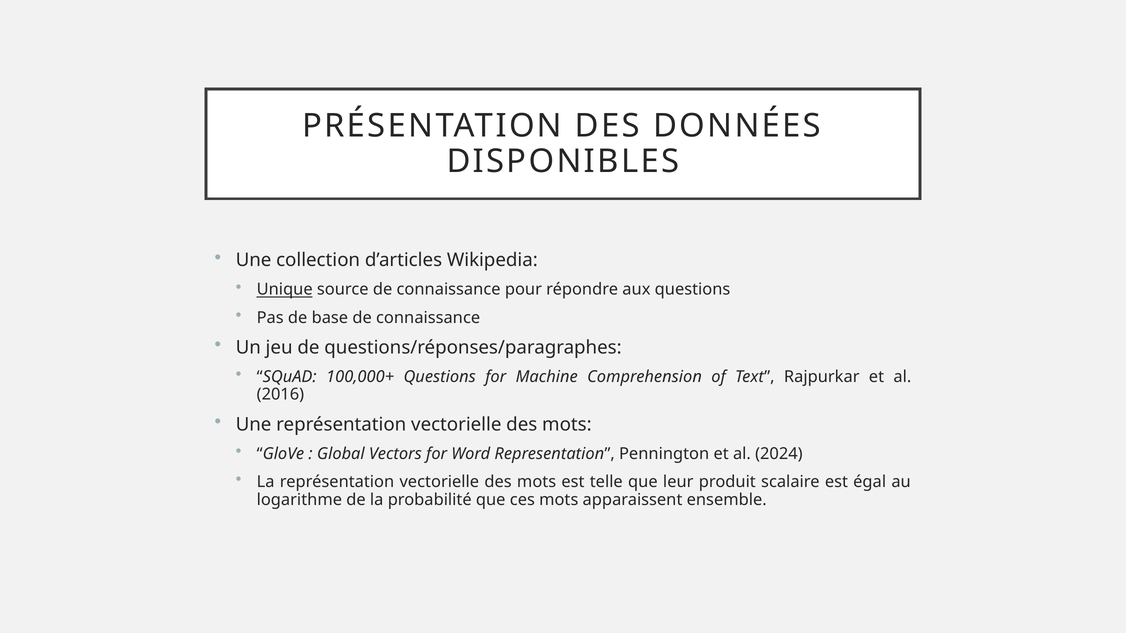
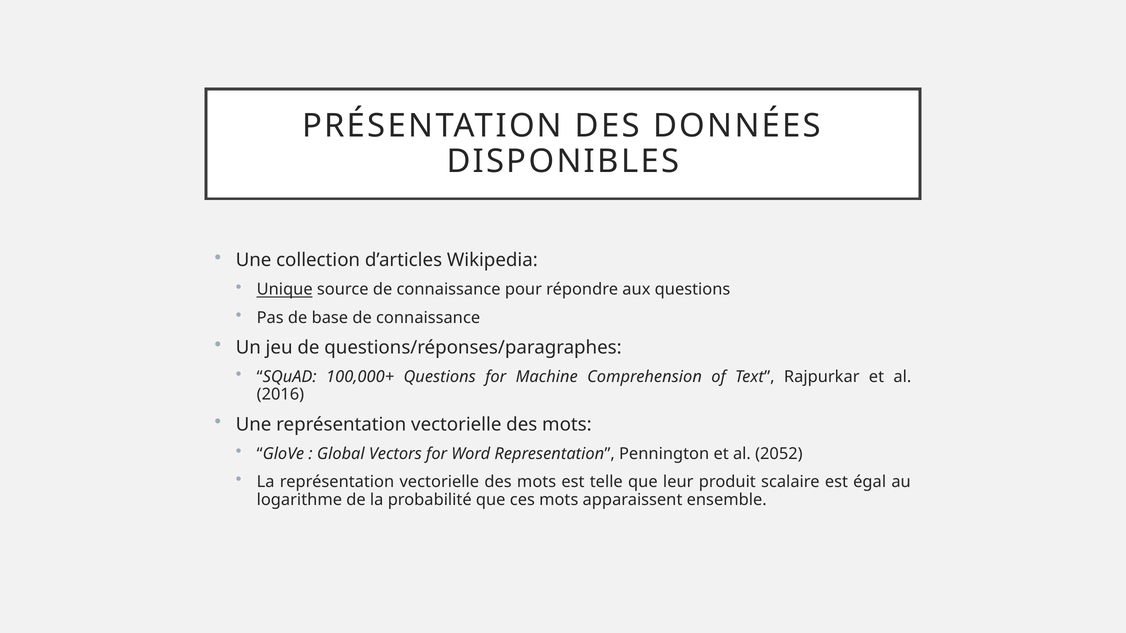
2024: 2024 -> 2052 (779, 454)
